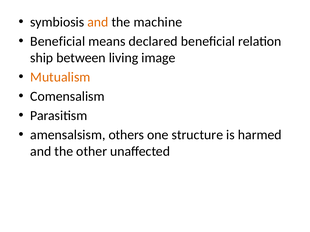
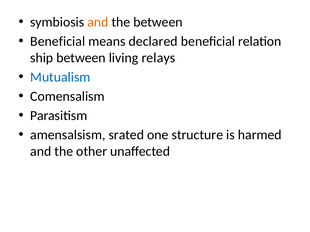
the machine: machine -> between (158, 22)
image: image -> relays (158, 58)
Mutualism colour: orange -> blue (60, 77)
others: others -> srated (126, 135)
